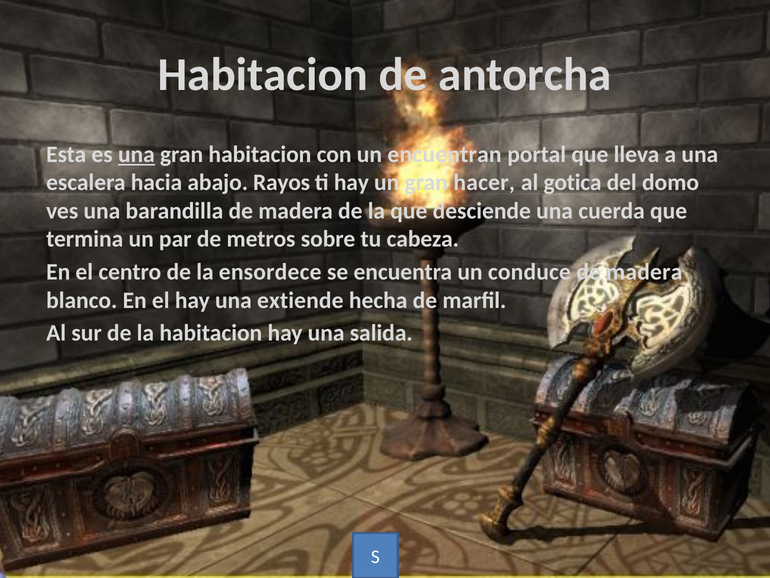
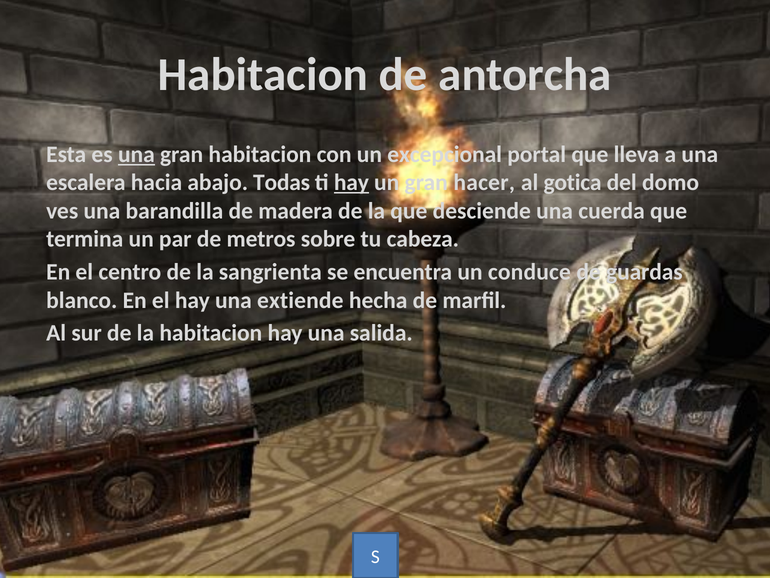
encuentran: encuentran -> excepcional (445, 154)
Rayos: Rayos -> Todas (282, 183)
hay underline: none -> present (351, 183)
ensordece: ensordece -> sangrienta (270, 272)
madera: madera -> guardas (644, 272)
